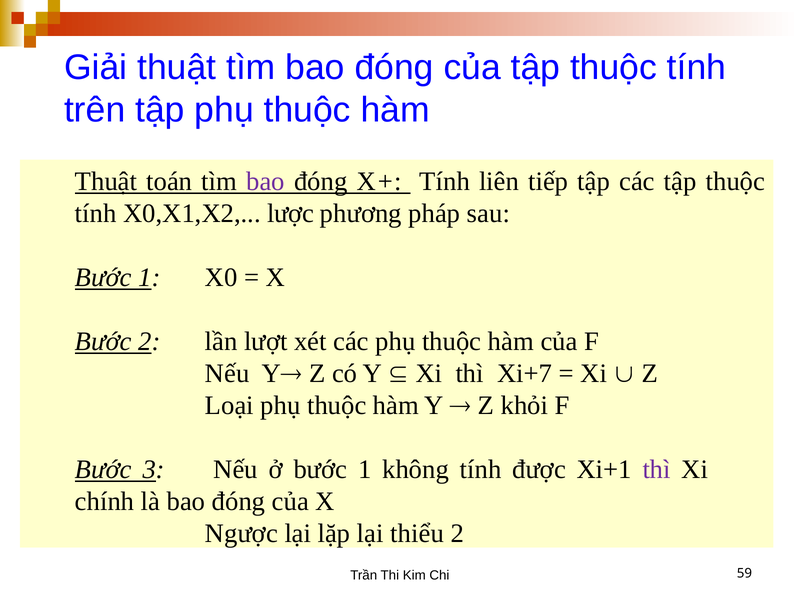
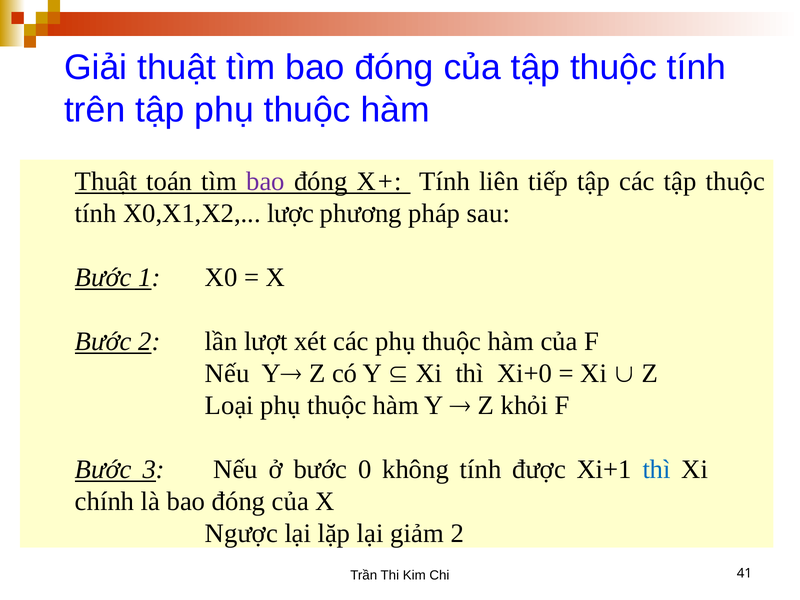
Xi+7: Xi+7 -> Xi+0 (525, 373)
ở bước 1: 1 -> 0 (365, 469)
thì colour: purple -> blue (657, 469)
thiểu: thiểu -> giảm (417, 533)
59: 59 -> 41 (744, 573)
